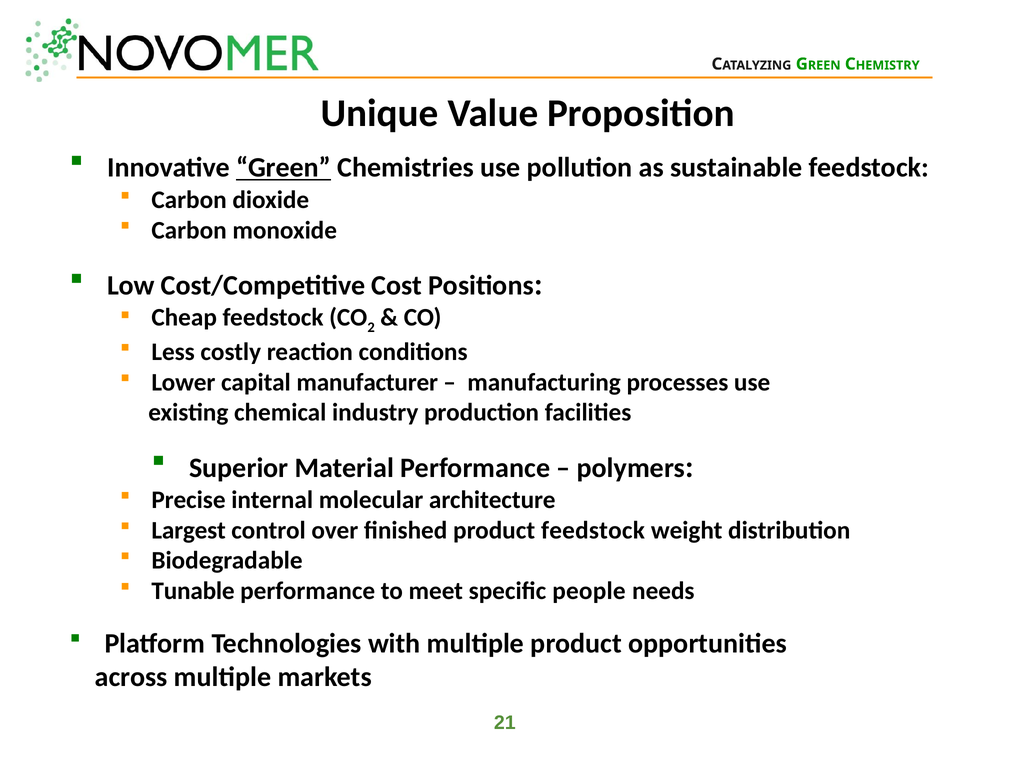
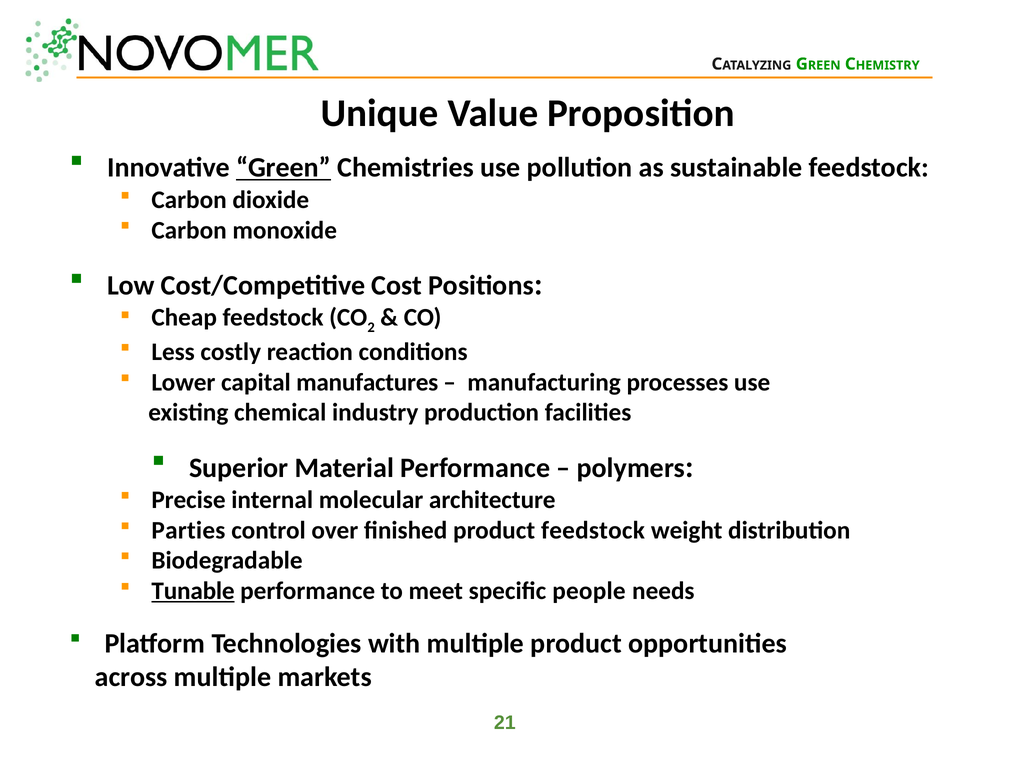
manufacturer: manufacturer -> manufactures (367, 382)
Largest: Largest -> Parties (188, 530)
Tunable underline: none -> present (193, 591)
